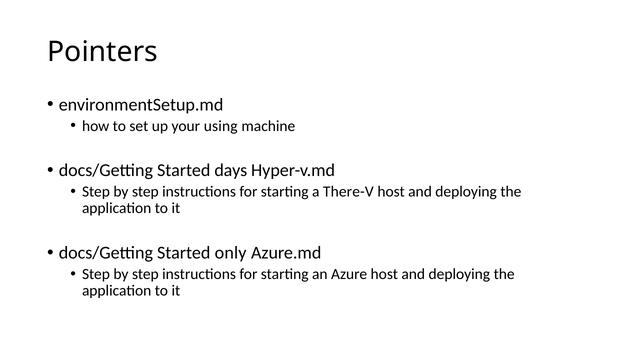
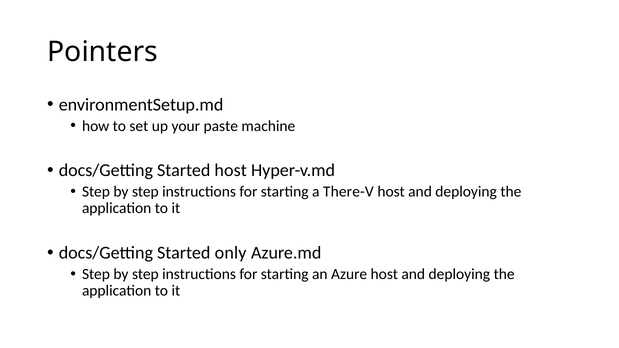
using: using -> paste (221, 126)
Started days: days -> host (231, 170)
